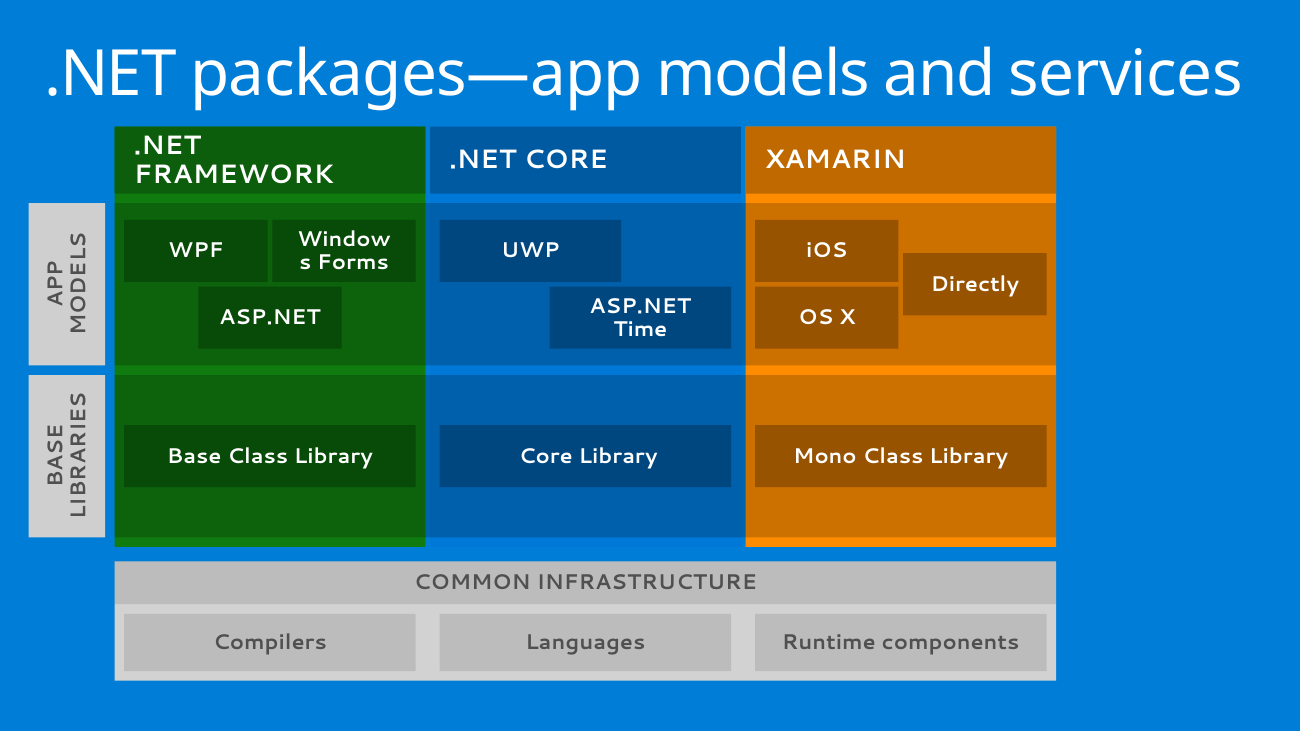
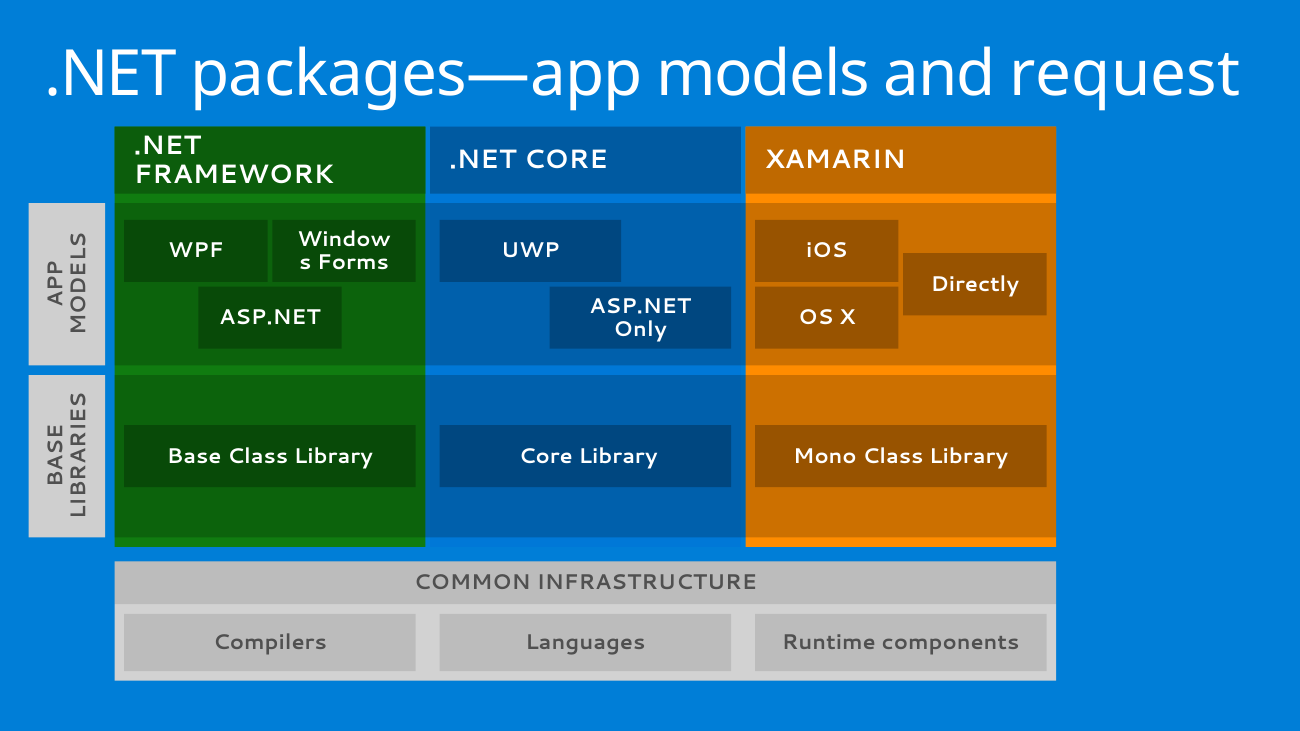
services: services -> request (1125, 75)
Time: Time -> Only (640, 329)
